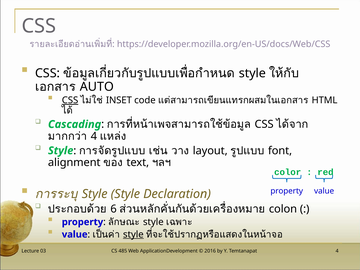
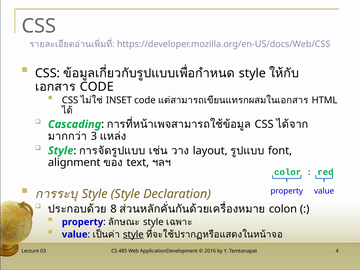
AUTO: AUTO -> CODE (97, 87)
CSS underline: present -> none (70, 100)
4: 4 -> 3 (94, 136)
6: 6 -> 8 (114, 209)
